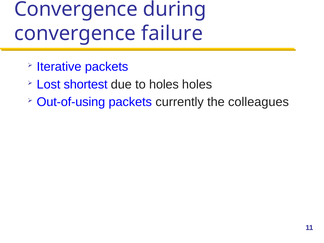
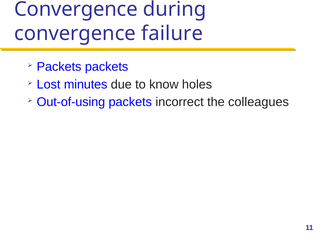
Iterative: Iterative -> Packets (59, 67)
shortest: shortest -> minutes (86, 84)
to holes: holes -> know (164, 84)
currently: currently -> incorrect (180, 102)
